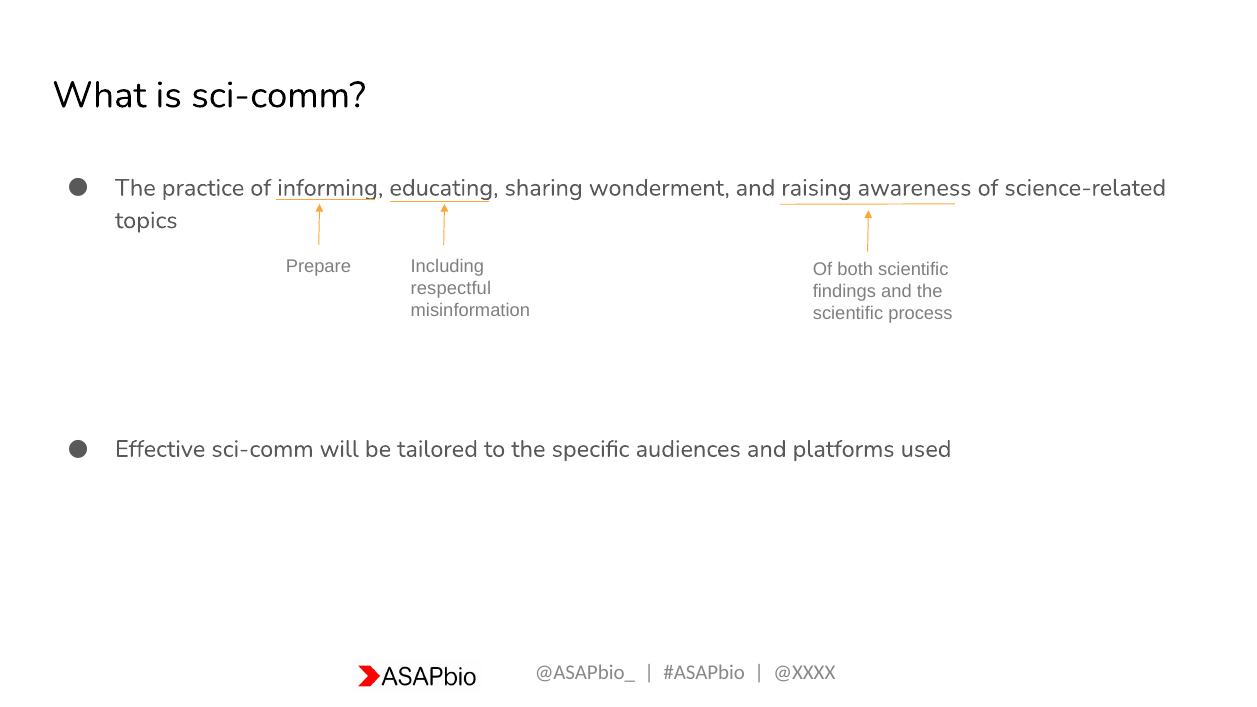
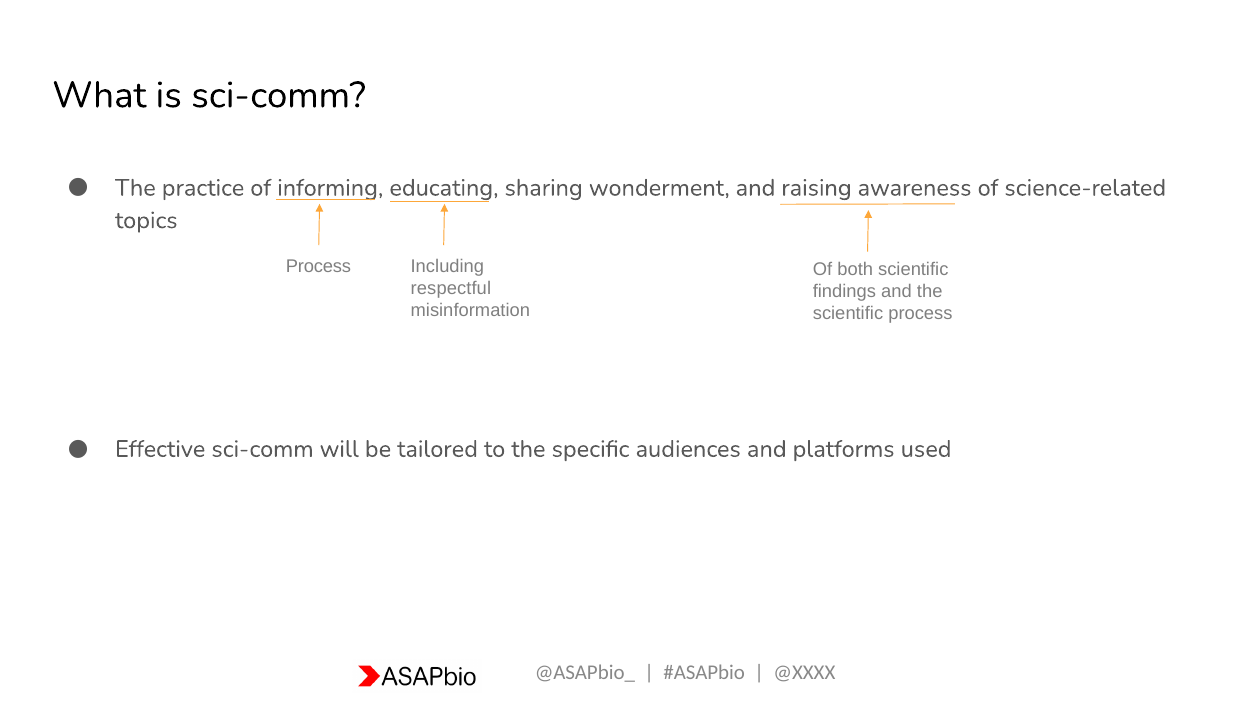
Prepare: Prepare -> Process (318, 266)
